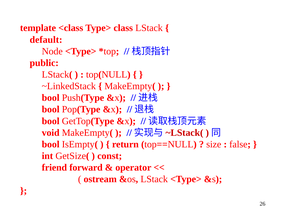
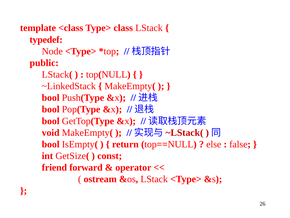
default: default -> typedef (46, 40)
size: size -> else (214, 144)
